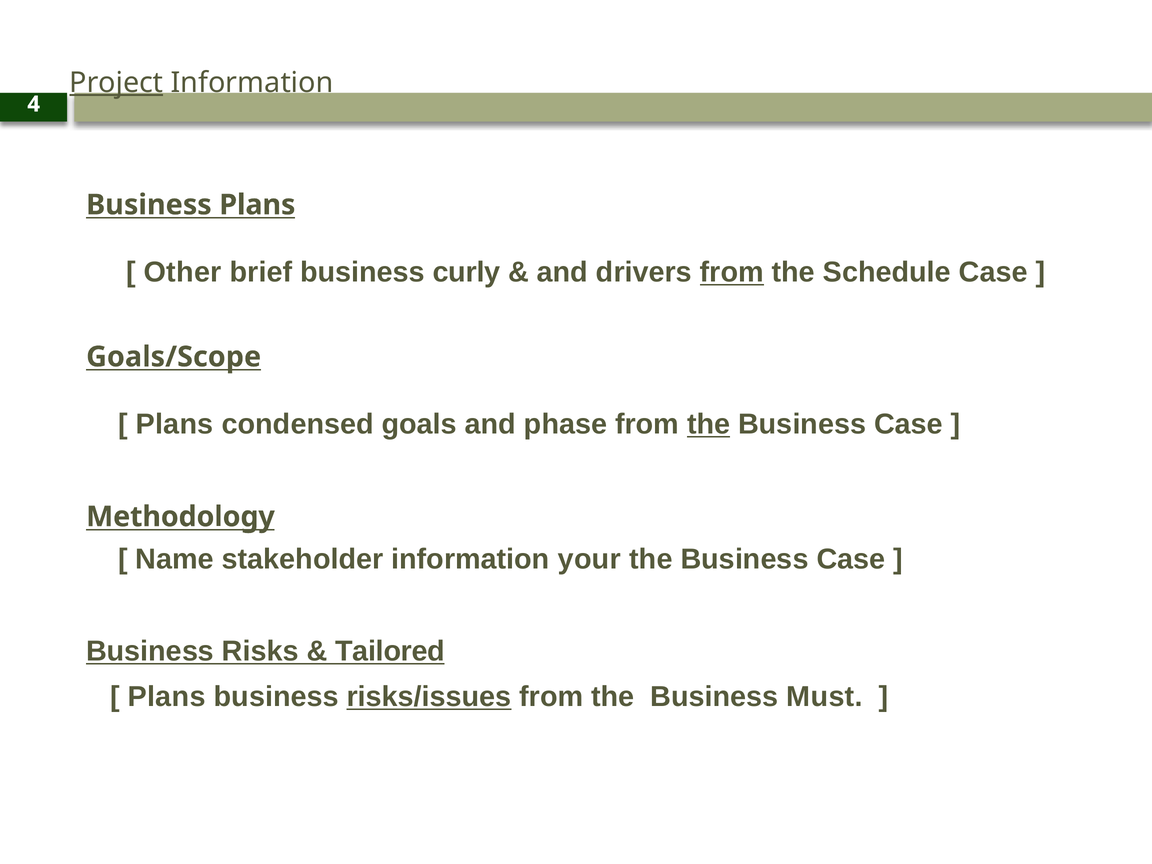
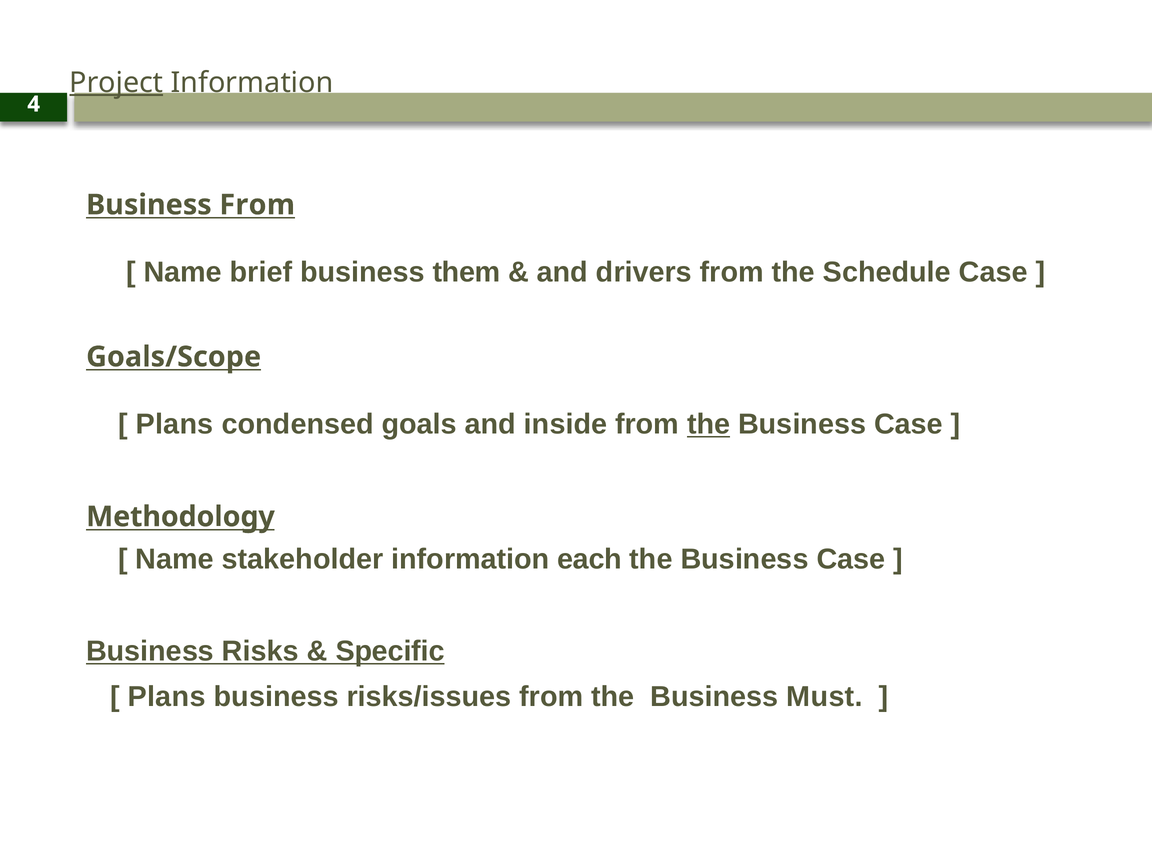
Business Plans: Plans -> From (257, 205)
Other: Other -> Name (183, 272)
curly: curly -> them (467, 272)
from underline: present -> none (732, 272)
phase: phase -> inside (566, 424)
your: your -> each (590, 559)
Tailored: Tailored -> Specific (390, 651)
risks/issues underline: present -> none (429, 697)
